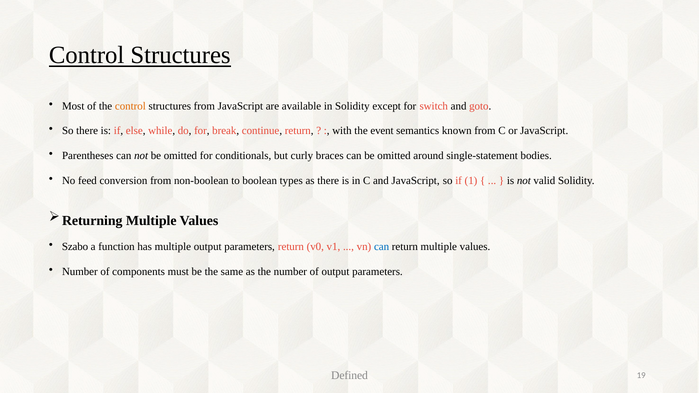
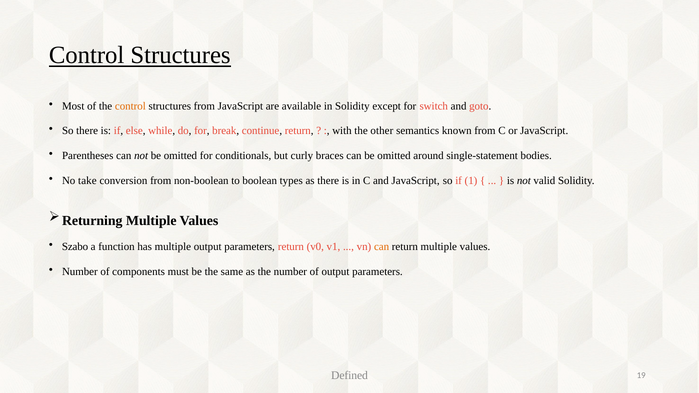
event: event -> other (382, 131)
feed: feed -> take (87, 181)
can colour: blue -> orange (382, 247)
